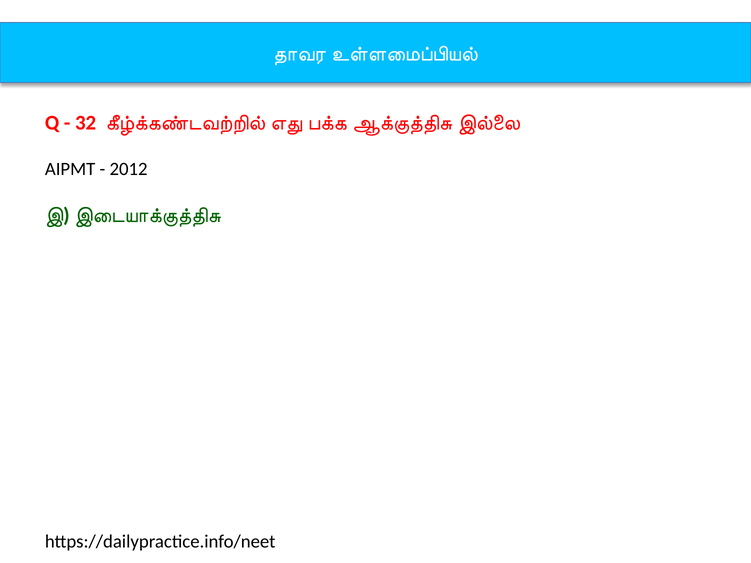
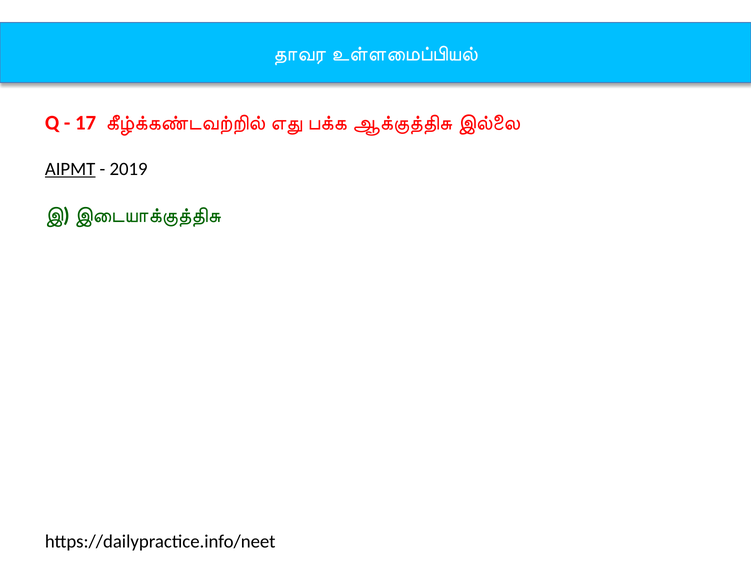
32: 32 -> 17 (86, 123)
AIPMT underline: none -> present (70, 169)
2012: 2012 -> 2019 (129, 169)
